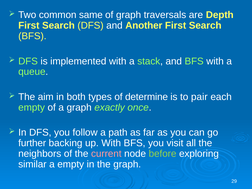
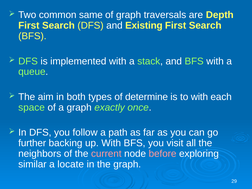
Another: Another -> Existing (144, 25)
to pair: pair -> with (199, 97)
empty: empty -> space (32, 107)
before colour: light green -> pink (163, 154)
a empty: empty -> locate (71, 164)
